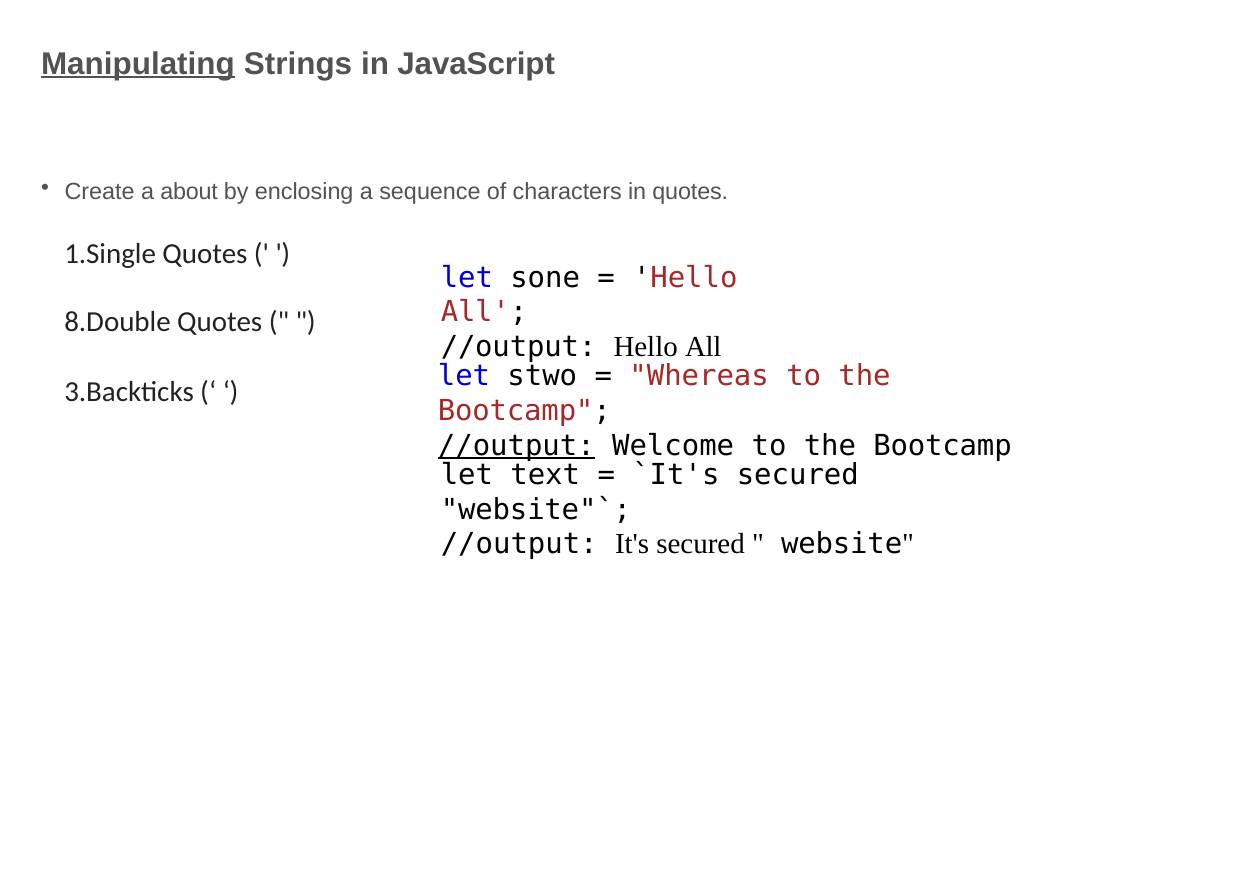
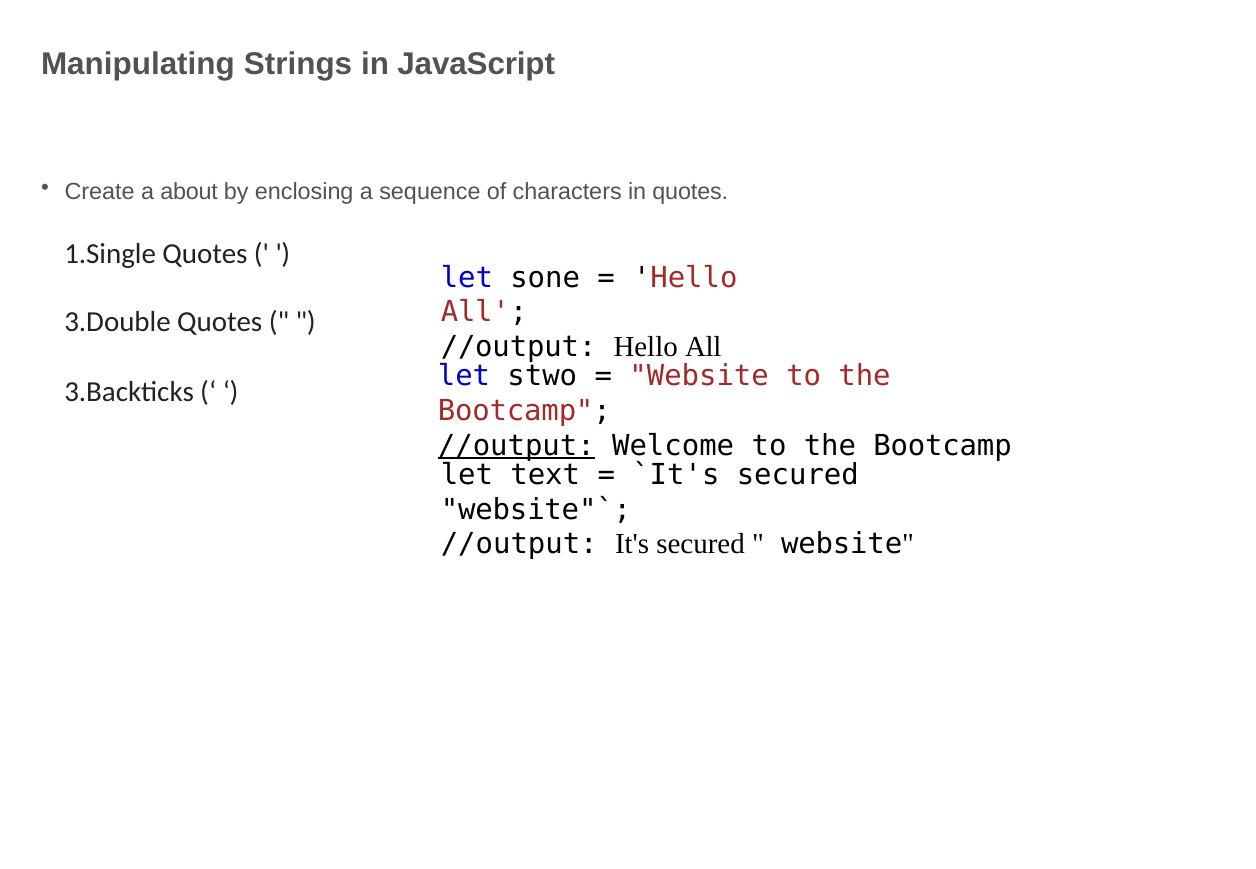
Manipulating underline: present -> none (138, 64)
8.Double: 8.Double -> 3.Double (117, 322)
Whereas: Whereas -> Website (699, 376)
